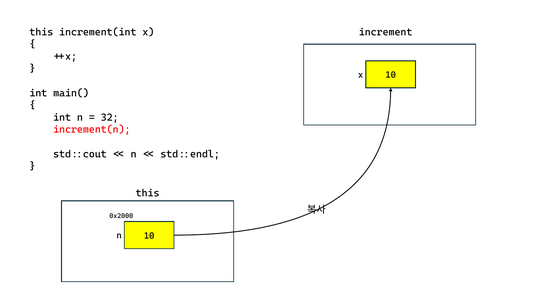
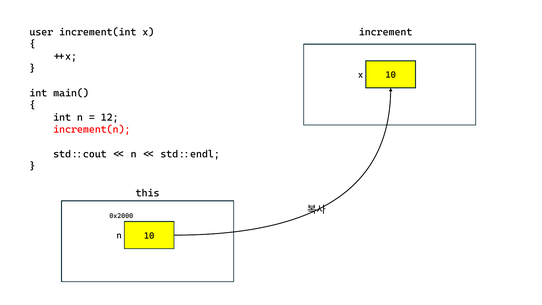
this: this -> user (41, 32)
32: 32 -> 12 (110, 117)
